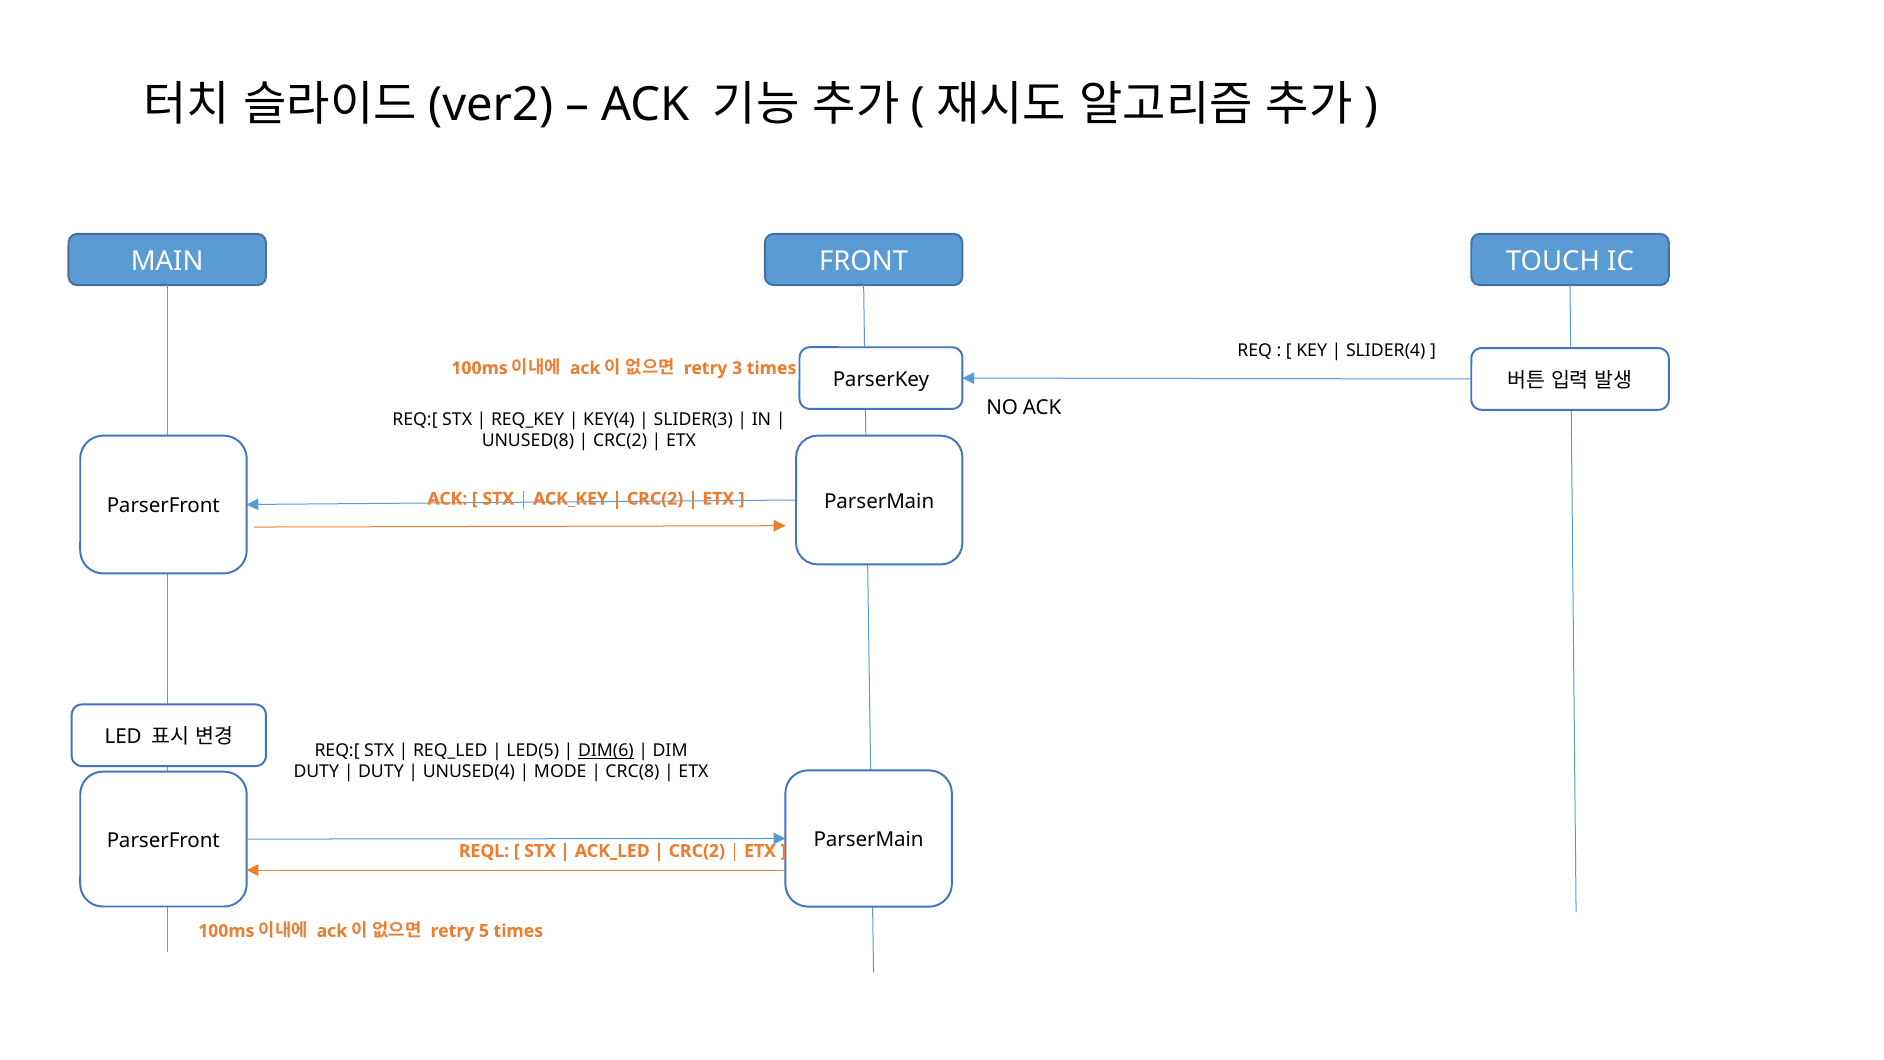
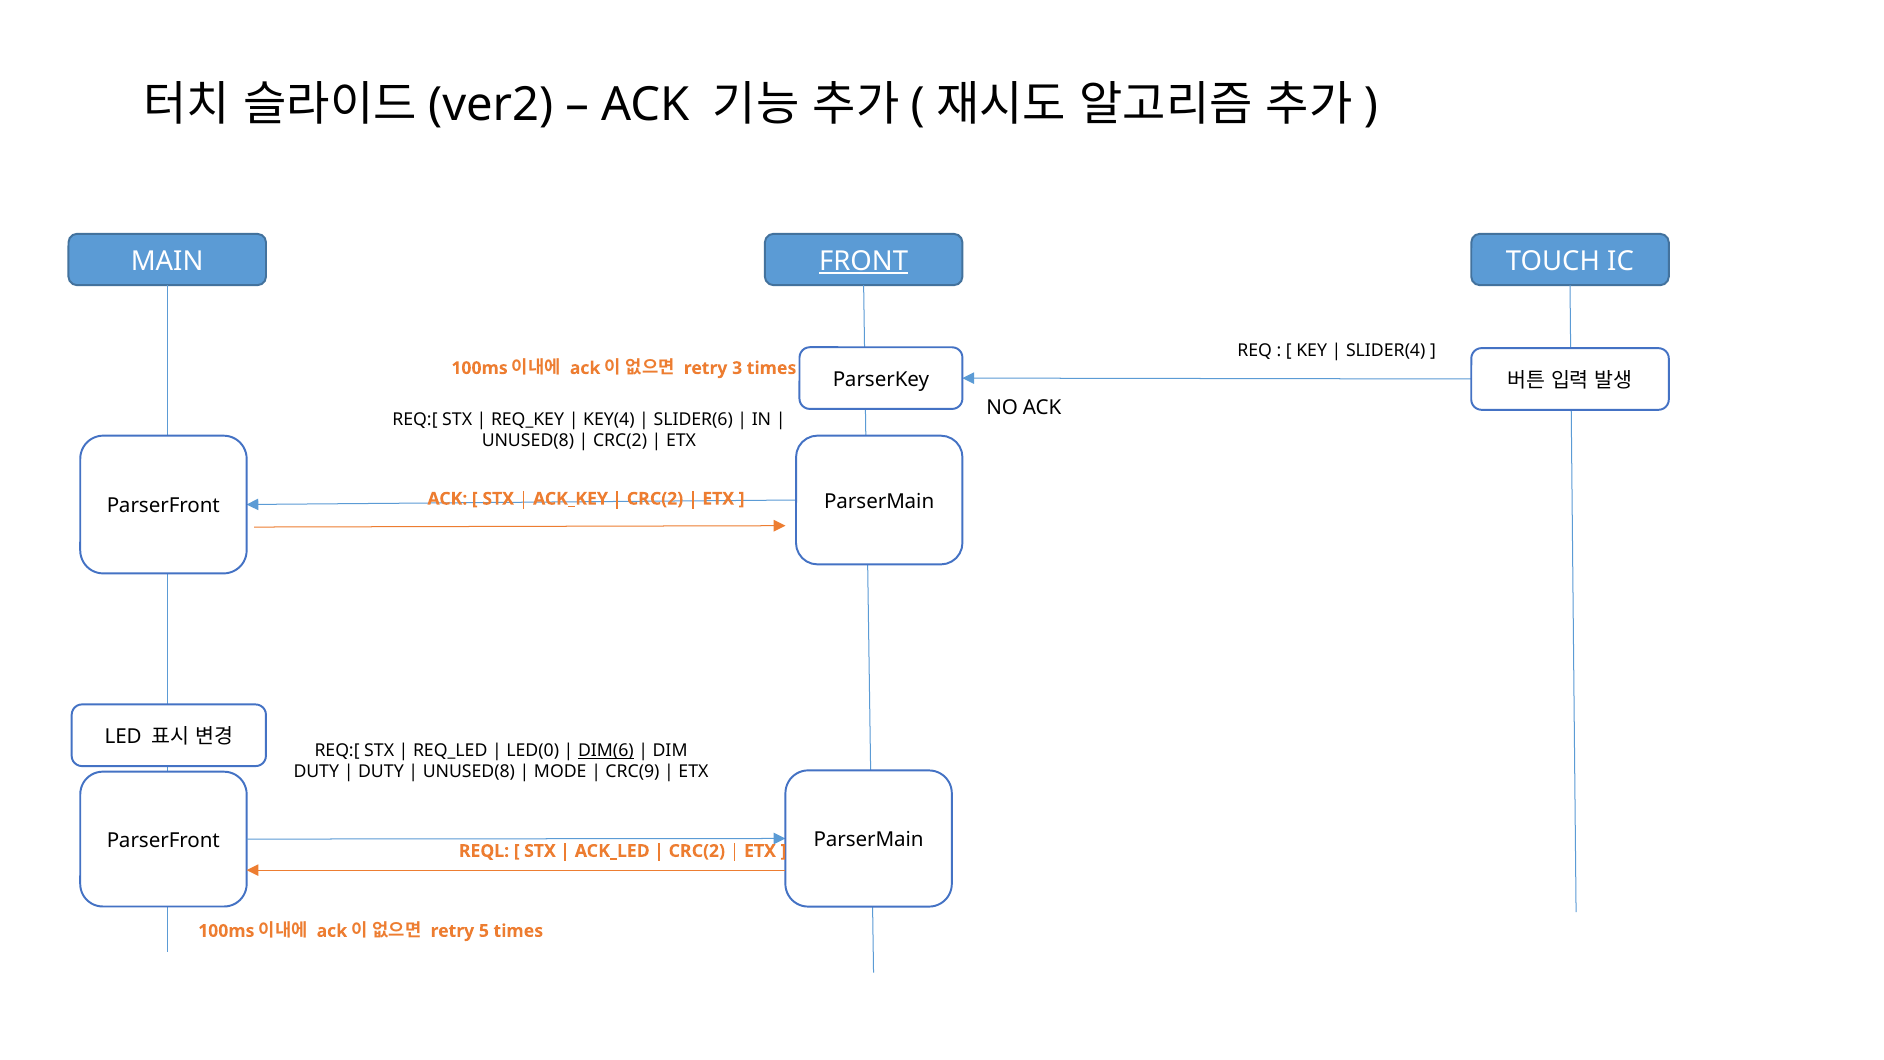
FRONT underline: none -> present (864, 261)
SLIDER(3: SLIDER(3 -> SLIDER(6 (693, 420)
LED(5: LED(5 -> LED(0 (533, 750)
UNUSED(4: UNUSED(4 -> UNUSED(8 (469, 772)
CRC(8: CRC(8 -> CRC(9 (632, 772)
